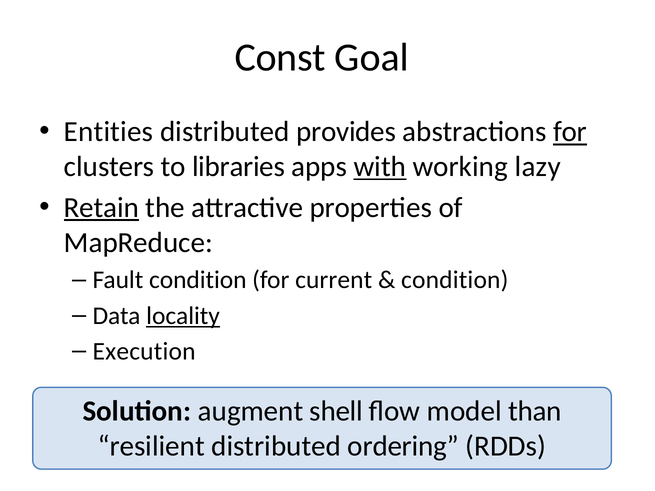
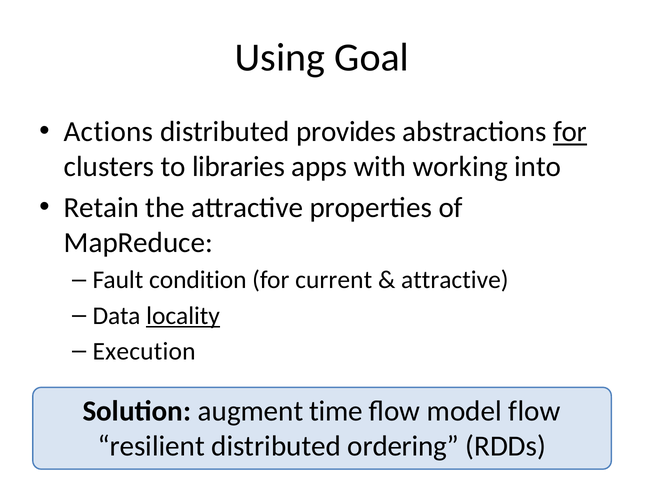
Const: Const -> Using (280, 57)
Entities: Entities -> Actions (109, 132)
with underline: present -> none (380, 167)
lazy: lazy -> into (538, 167)
Retain underline: present -> none (101, 208)
condition: condition -> attractive (455, 280)
shell: shell -> time (336, 411)
model than: than -> flow (535, 411)
